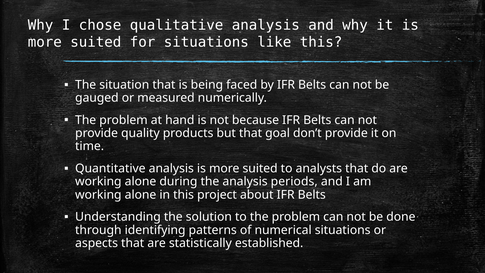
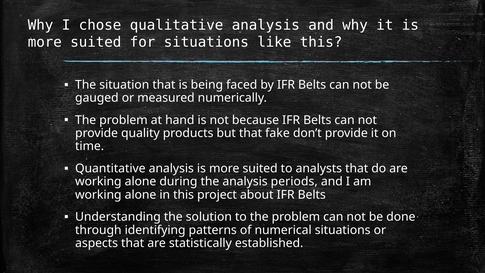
goal: goal -> fake (277, 133)
